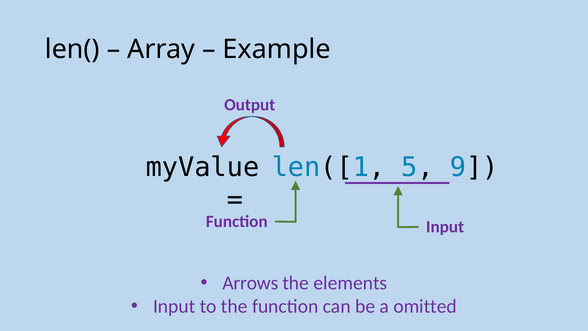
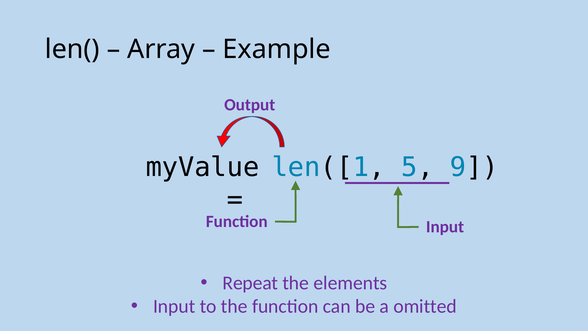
Arrows: Arrows -> Repeat (250, 283)
